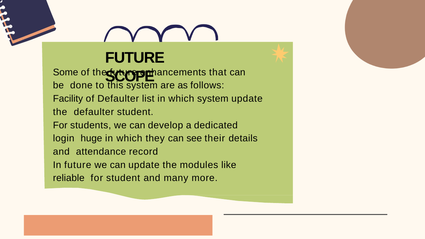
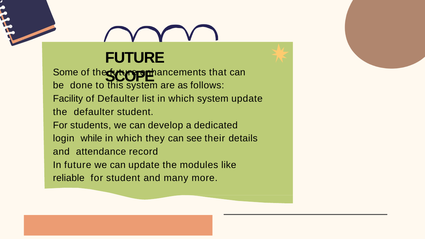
huge: huge -> while (91, 138)
